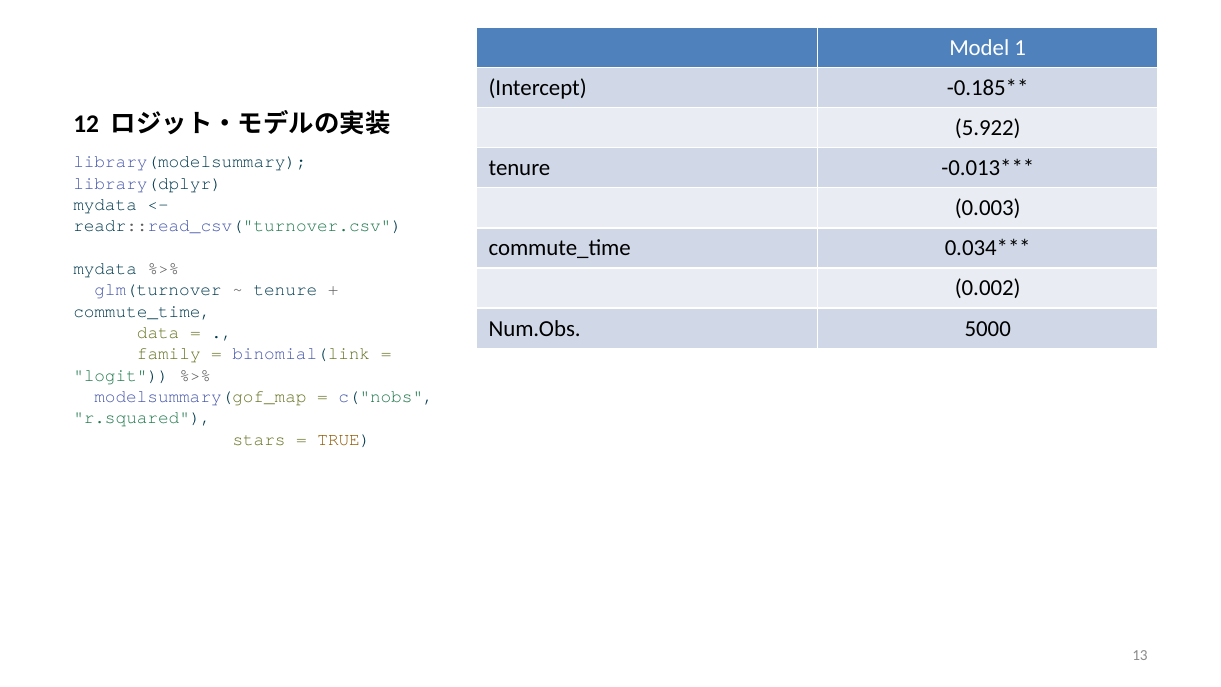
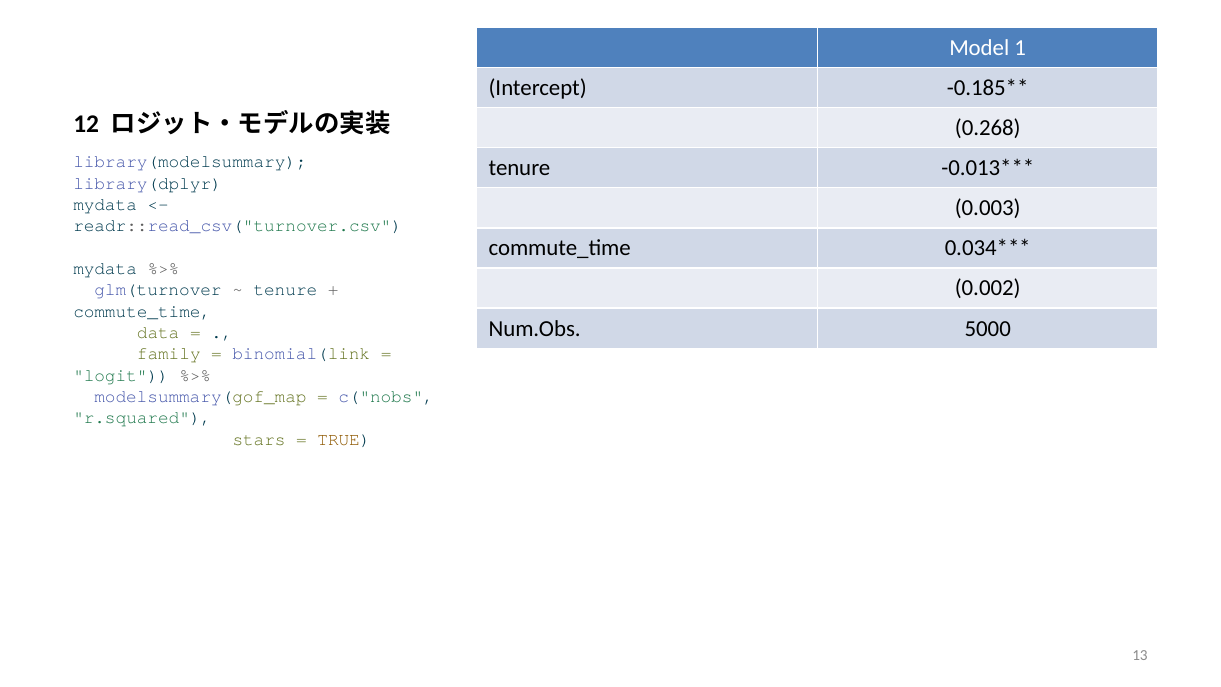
5.922: 5.922 -> 0.268 (988, 128)
